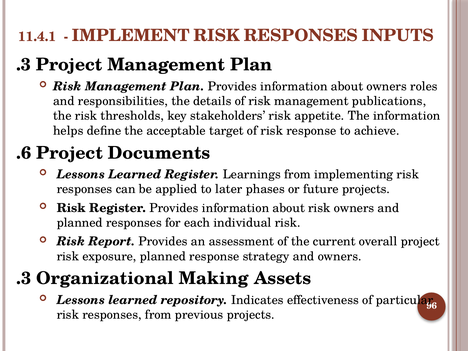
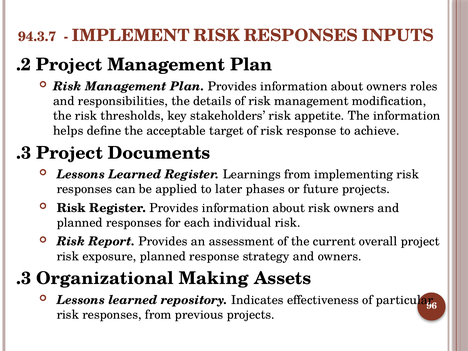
11.4.1: 11.4.1 -> 94.3.7 (37, 37)
.3: .3 -> .2 (24, 65)
publications: publications -> modification (389, 101)
.6: .6 -> .3 (24, 153)
